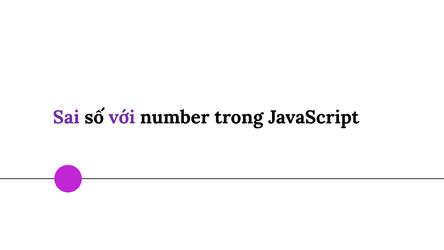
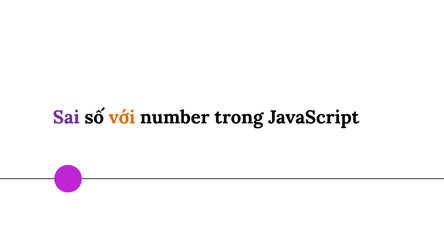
với colour: purple -> orange (122, 117)
